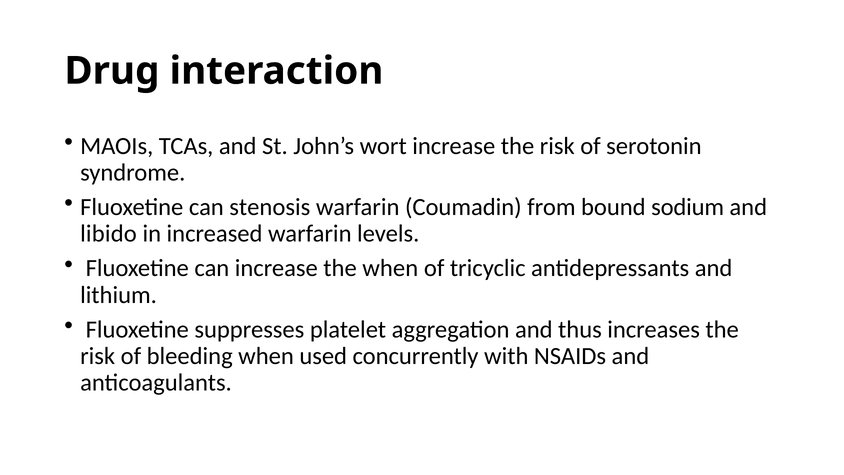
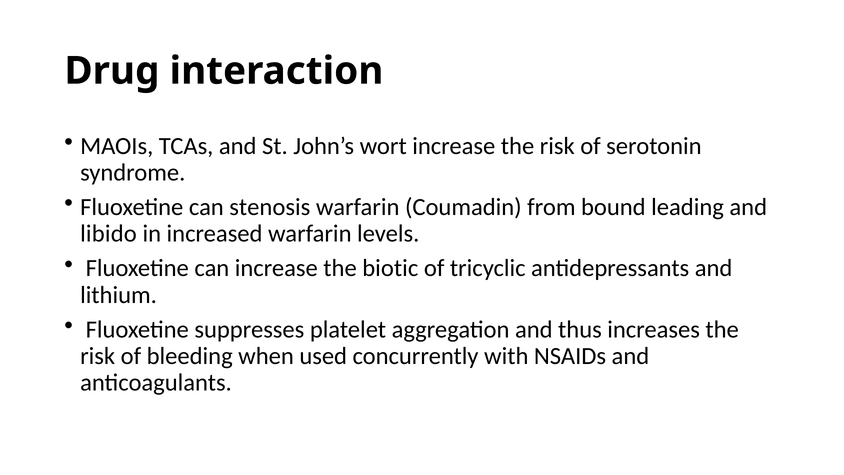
sodium: sodium -> leading (688, 207)
the when: when -> biotic (390, 268)
